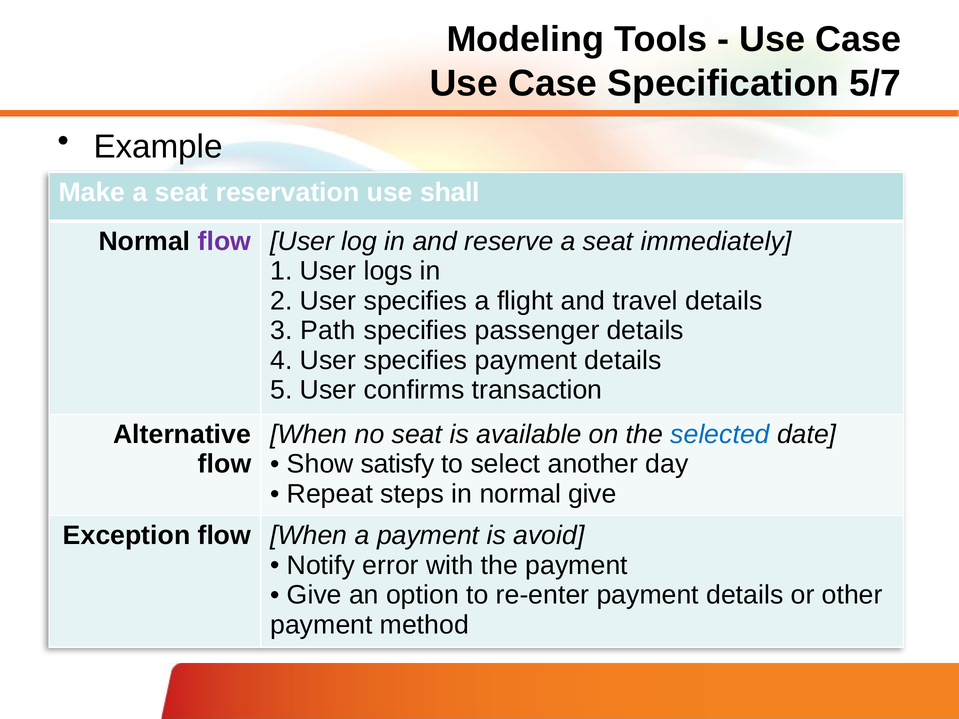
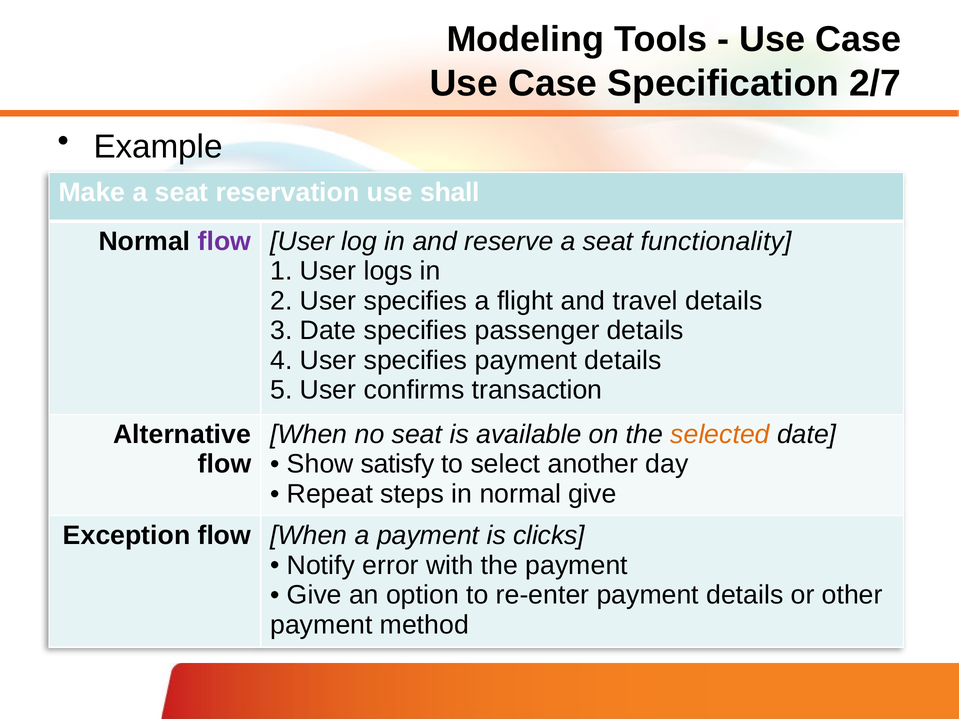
5/7: 5/7 -> 2/7 (875, 84)
immediately: immediately -> functionality (716, 242)
3 Path: Path -> Date (328, 331)
selected colour: blue -> orange (720, 435)
avoid: avoid -> clicks (549, 536)
